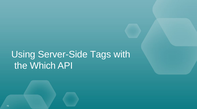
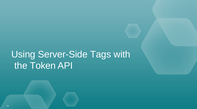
Which: Which -> Token (43, 66)
